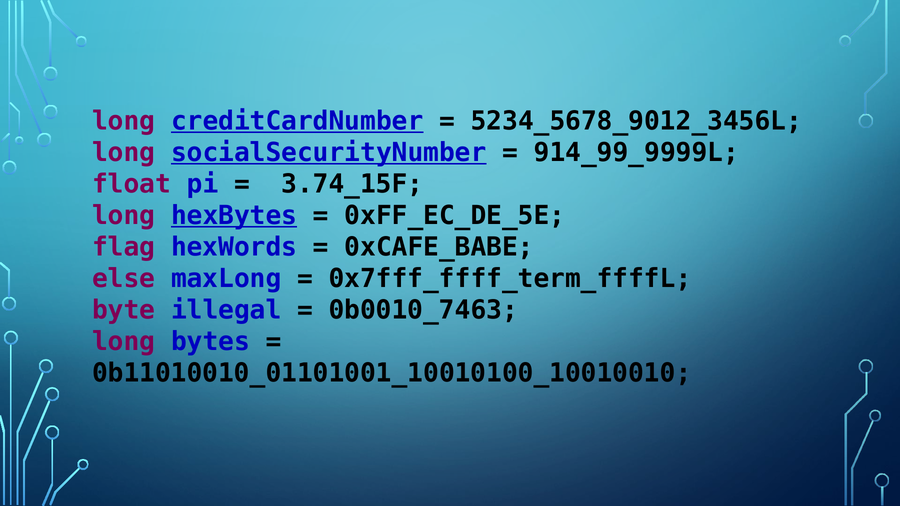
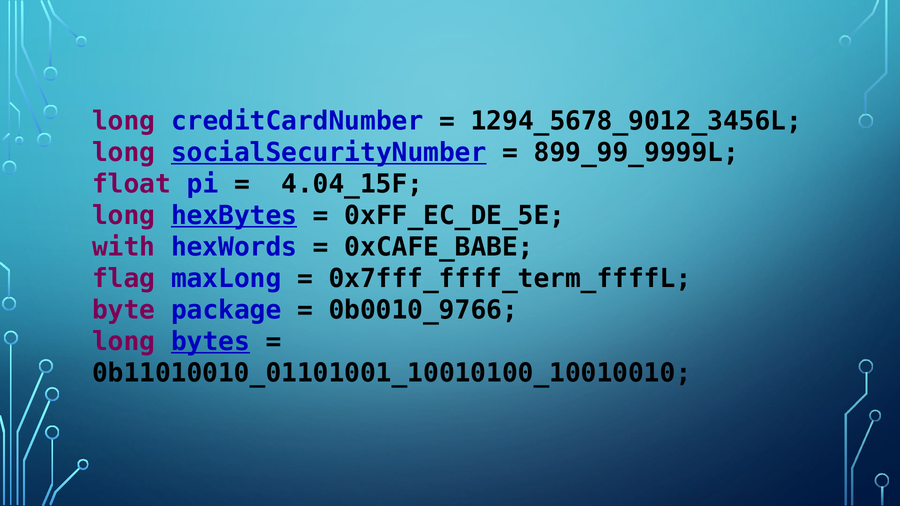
creditCardNumber underline: present -> none (297, 121)
5234_5678_9012_3456L: 5234_5678_9012_3456L -> 1294_5678_9012_3456L (636, 121)
914_99_9999L: 914_99_9999L -> 899_99_9999L (636, 153)
3.74_15F: 3.74_15F -> 4.04_15F (352, 184)
flag: flag -> with (124, 247)
else: else -> flag (124, 279)
illegal: illegal -> package (226, 310)
0b0010_7463: 0b0010_7463 -> 0b0010_9766 (423, 310)
bytes underline: none -> present (210, 342)
